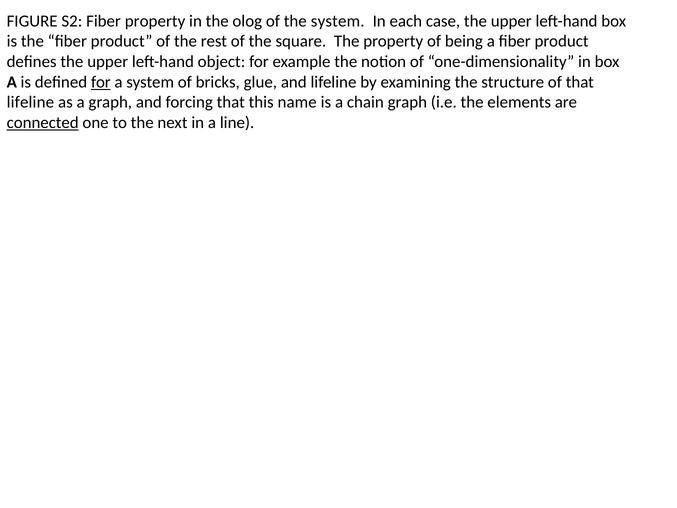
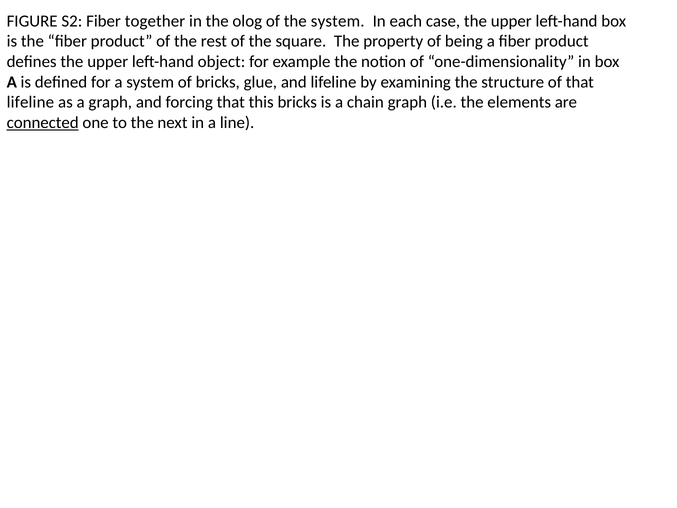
Fiber property: property -> together (155, 21)
for underline: present -> none (101, 82)
this name: name -> bricks (297, 102)
